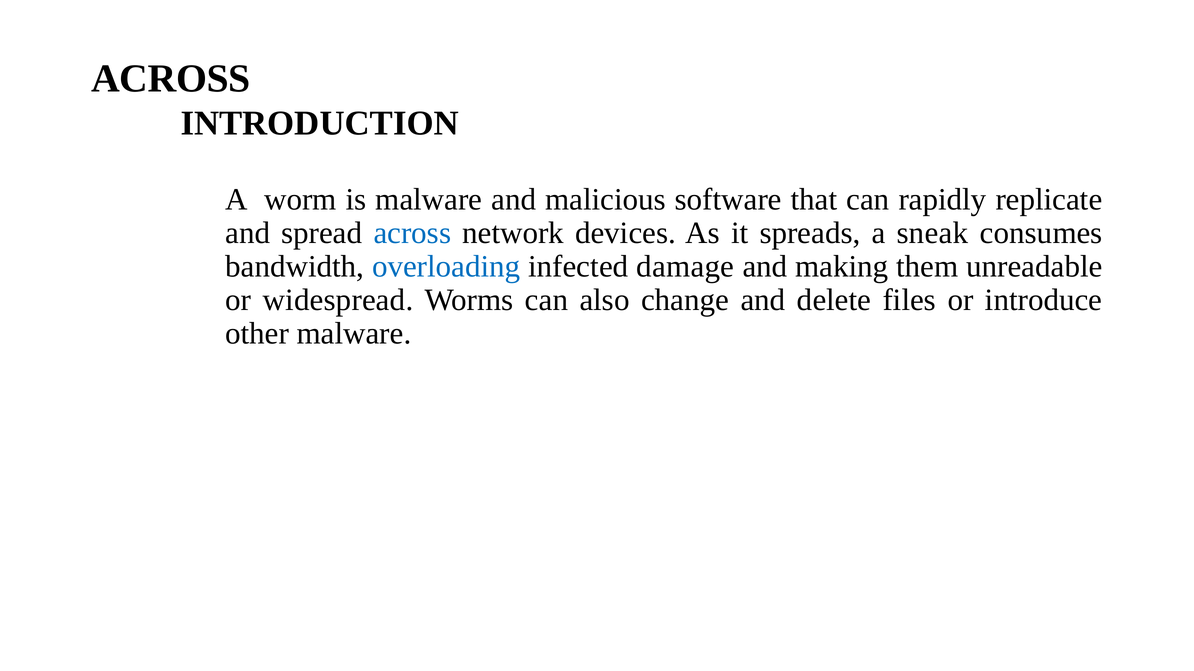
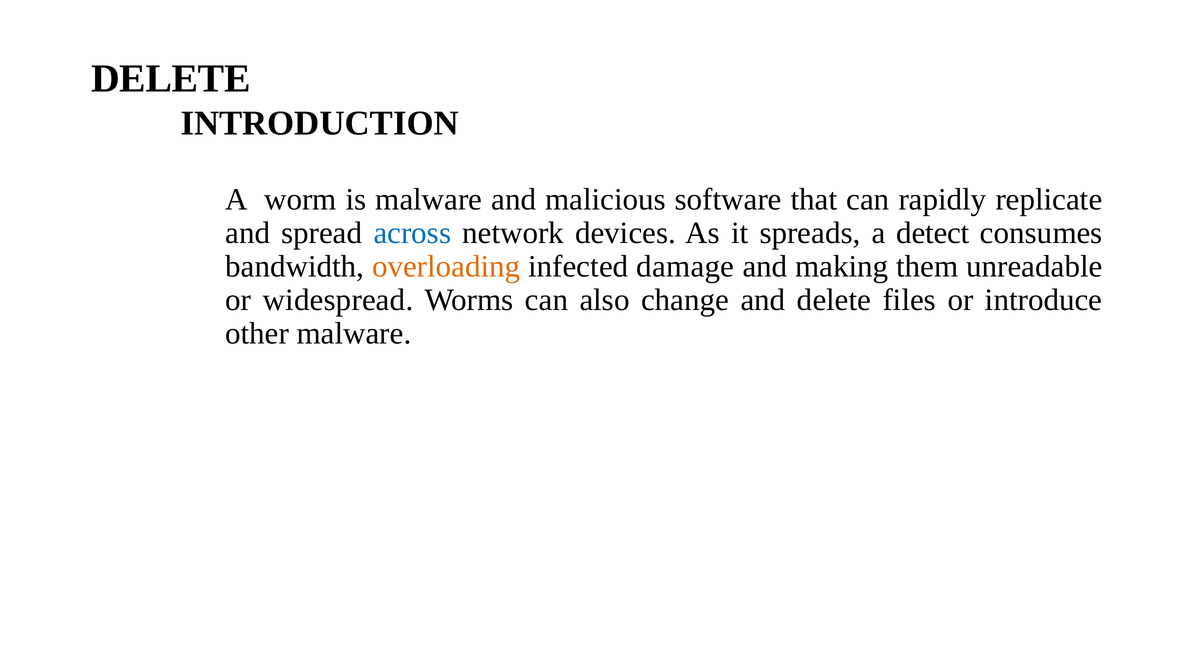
ACROSS: ACROSS -> DELETE (171, 79)
sneak: sneak -> detect (933, 233)
overloading colour: blue -> orange (446, 267)
